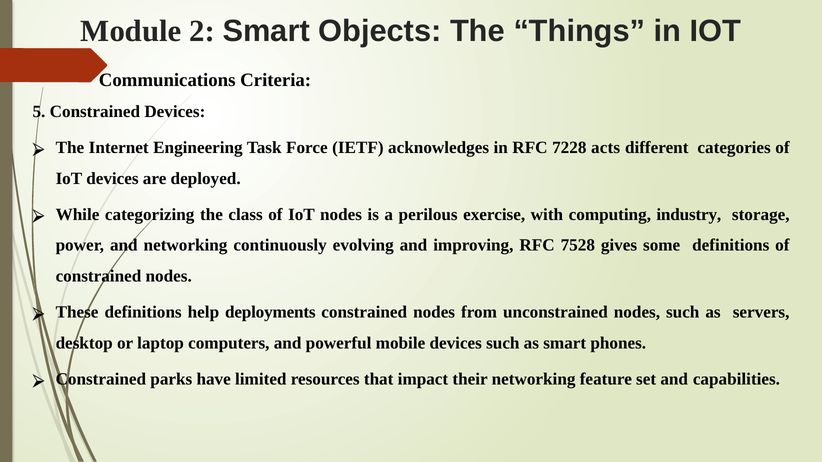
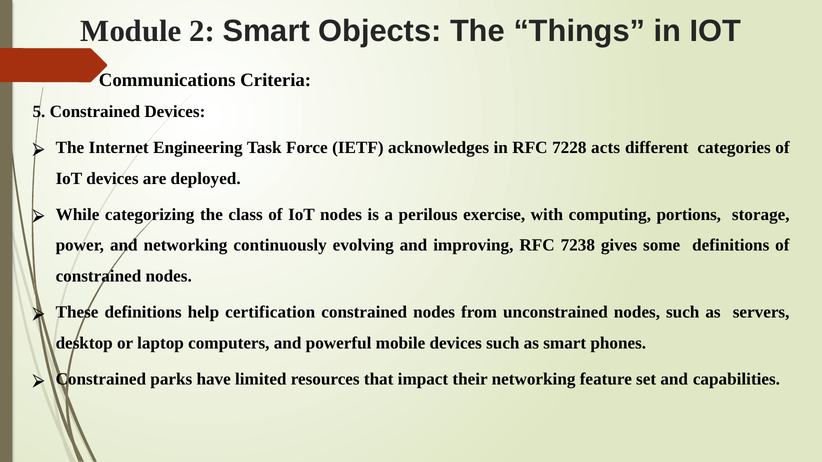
industry: industry -> portions (689, 215)
7528: 7528 -> 7238 (578, 245)
deployments: deployments -> certification (270, 312)
